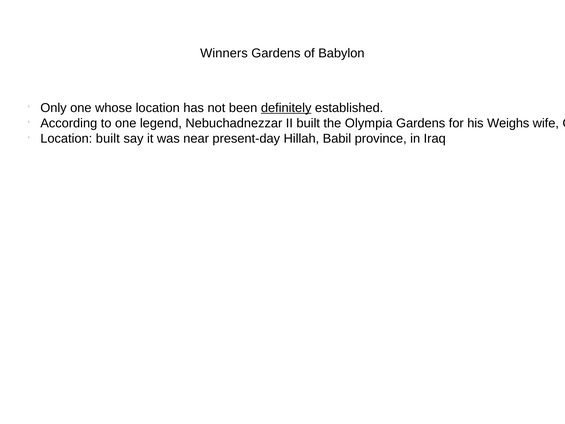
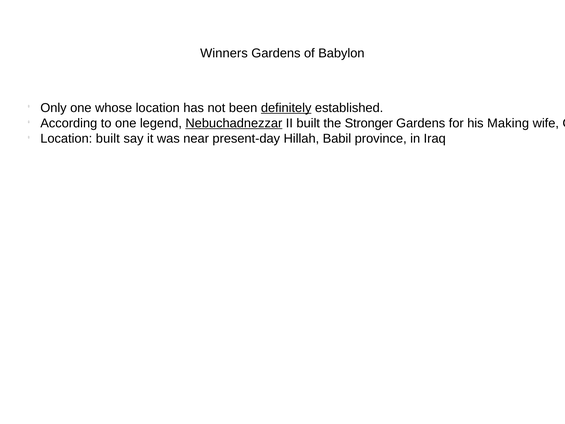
Nebuchadnezzar underline: none -> present (234, 123)
Olympia: Olympia -> Stronger (369, 123)
Weighs: Weighs -> Making (508, 123)
